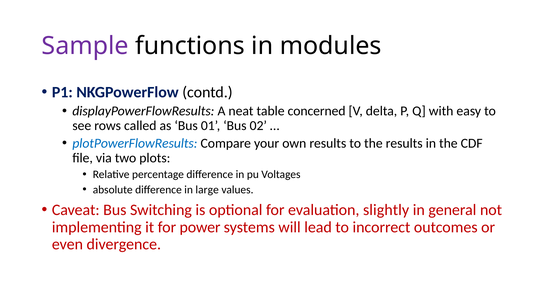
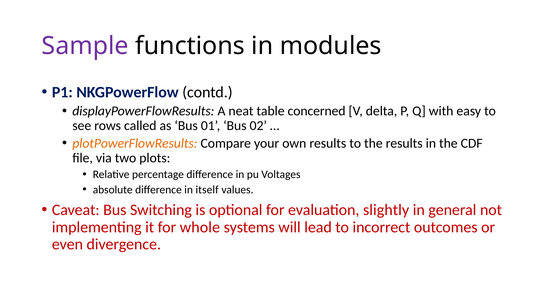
plotPowerFlowResults colour: blue -> orange (135, 143)
large: large -> itself (207, 190)
power: power -> whole (200, 227)
